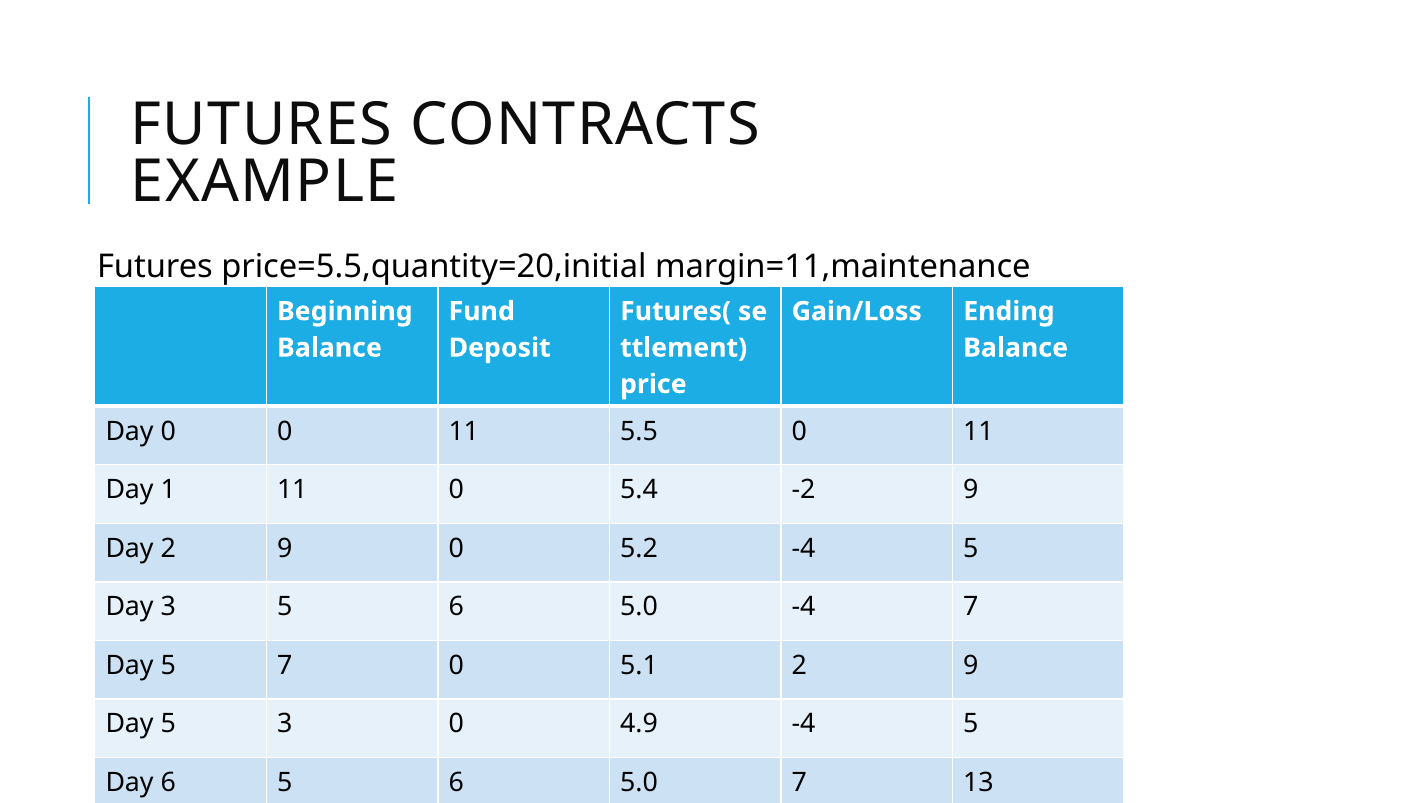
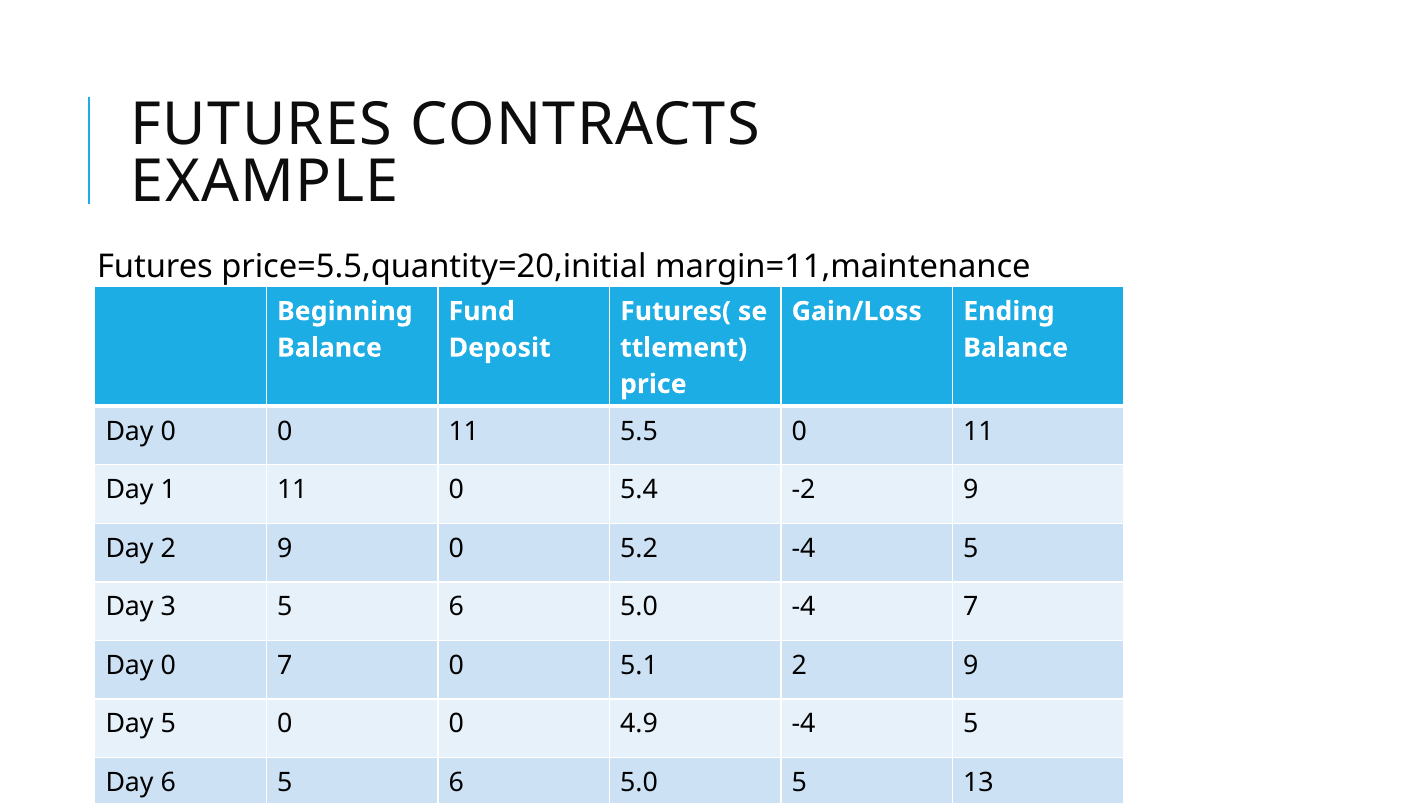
5: 5 -> 0 (168, 665)
5 3: 3 -> 0 (285, 724)
5.0 7: 7 -> 5 (799, 782)
